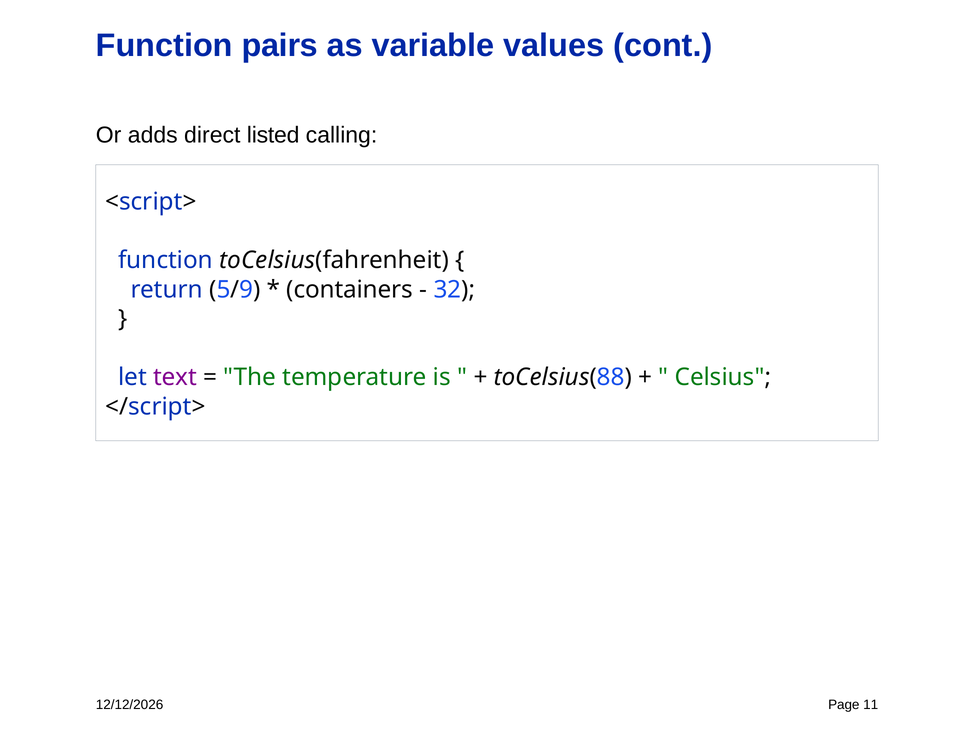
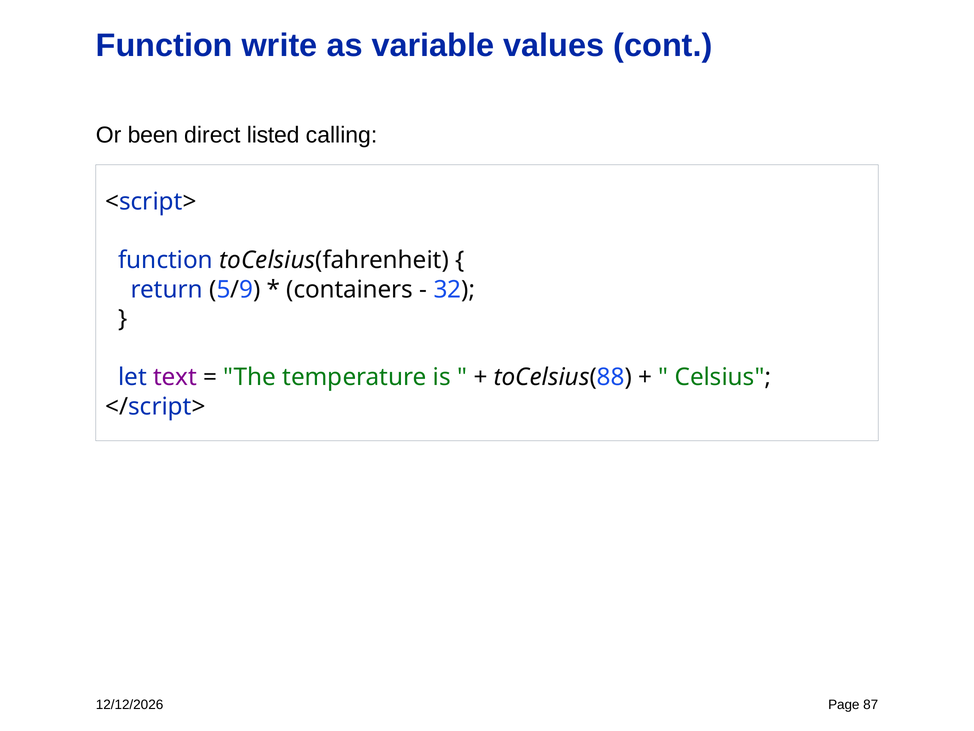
pairs: pairs -> write (280, 46)
adds: adds -> been (153, 135)
11: 11 -> 87 (871, 704)
